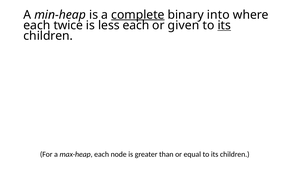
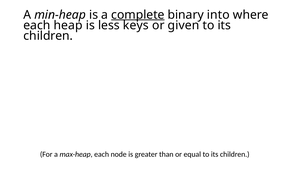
twice: twice -> heap (68, 25)
less each: each -> keys (136, 25)
its underline: present -> none (224, 25)
